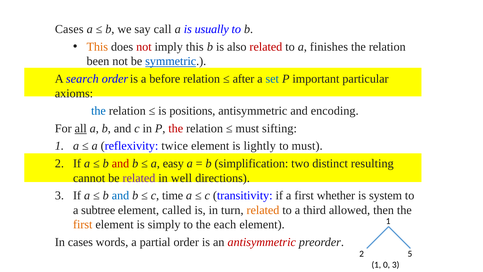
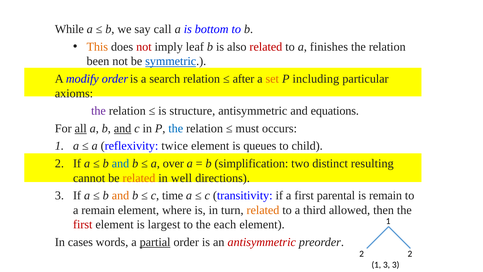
Cases: Cases -> While (69, 29)
usually: usually -> bottom (212, 29)
imply this: this -> leaf (195, 47)
search: search -> modify (82, 79)
before: before -> search (165, 79)
set colour: blue -> orange (272, 79)
important: important -> including (316, 79)
the colour: blue -> purple (98, 111)
positions: positions -> structure (192, 111)
encoding: encoding -> equations (335, 111)
and underline: none -> present (123, 128)
the colour: red -> blue (176, 128)
sifting: sifting -> occurs (280, 128)
lightly: lightly -> queues (260, 146)
to must: must -> child (307, 146)
and colour: red -> blue (120, 163)
easy: easy -> over (173, 163)
related colour: purple -> orange (139, 178)
and colour: blue -> orange (120, 195)
whether: whether -> parental (336, 195)
is system: system -> remain (386, 195)
a subtree: subtree -> remain (98, 210)
called: called -> where (177, 210)
first colour: orange -> red (83, 224)
simply: simply -> largest (164, 224)
partial underline: none -> present (155, 242)
2 5: 5 -> 2 (410, 254)
1 0: 0 -> 3 (387, 264)
